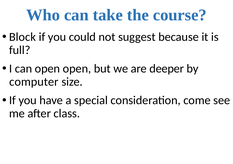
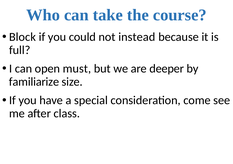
suggest: suggest -> instead (137, 37)
open open: open -> must (77, 69)
computer: computer -> familiarize (34, 82)
